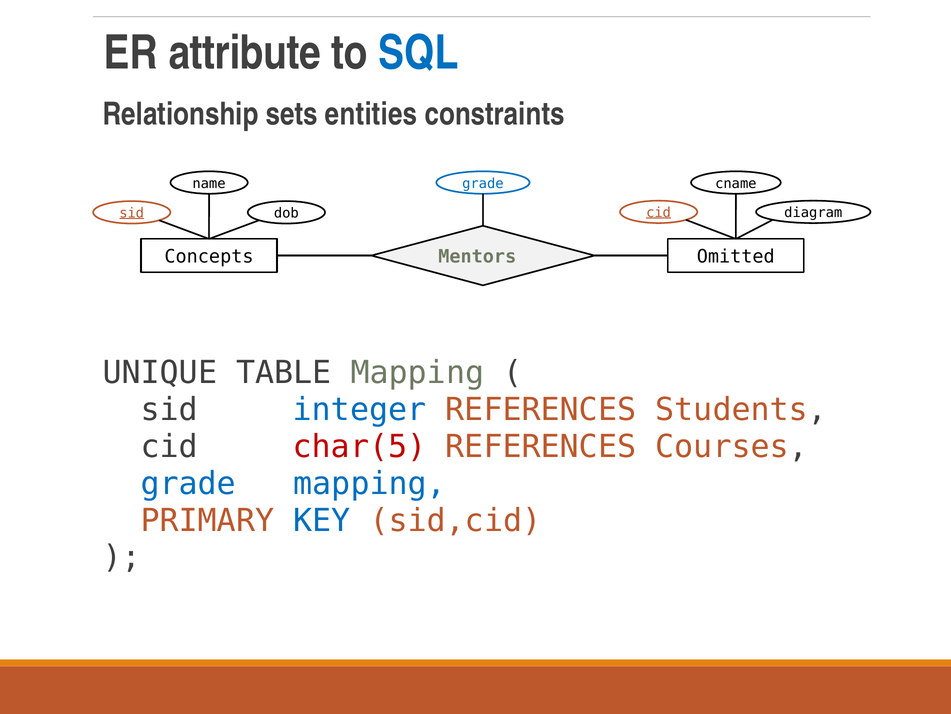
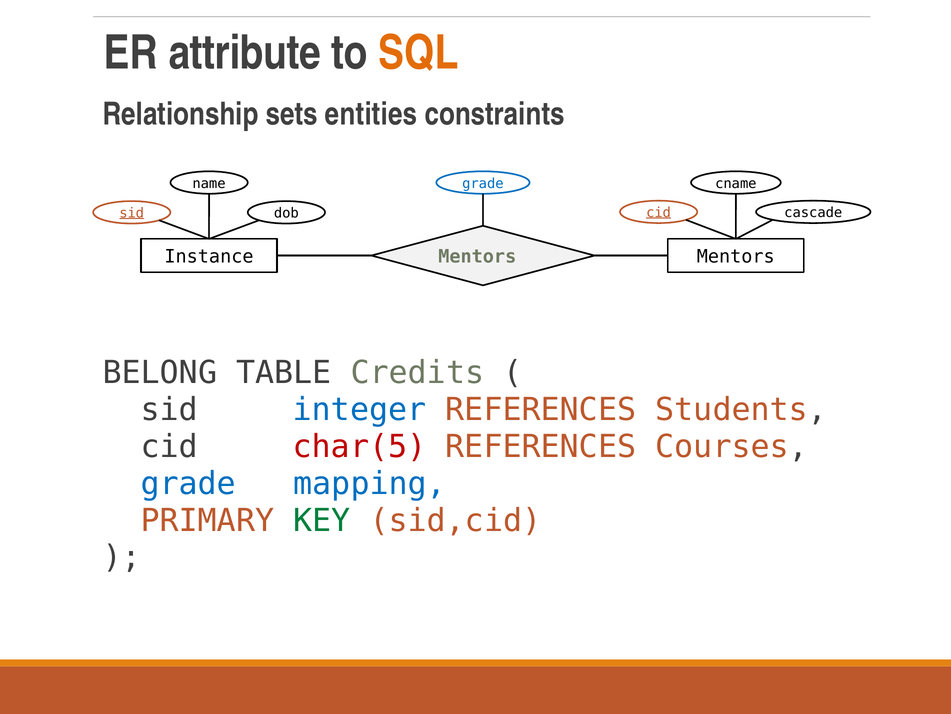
SQL colour: blue -> orange (418, 53)
diagram: diagram -> cascade (813, 213)
Concepts: Concepts -> Instance (209, 257)
Omitted: Omitted -> Mentors (736, 257)
UNIQUE: UNIQUE -> BELONG (160, 372)
TABLE Mapping: Mapping -> Credits (417, 372)
KEY colour: blue -> green (322, 520)
